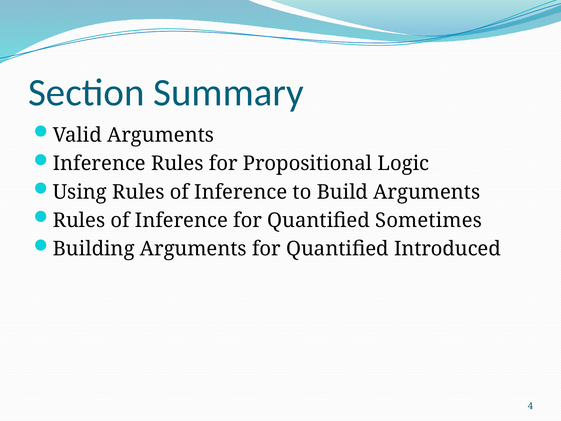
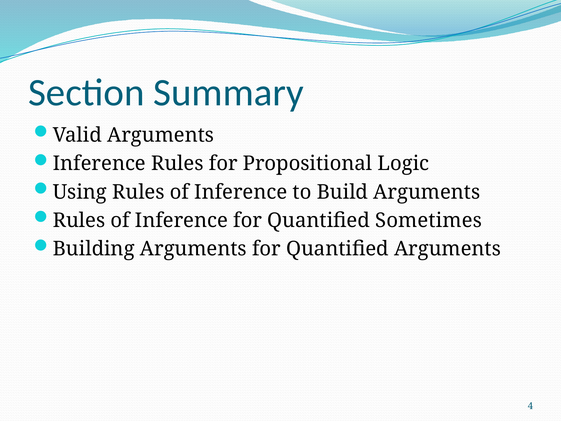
Quantified Introduced: Introduced -> Arguments (447, 249)
